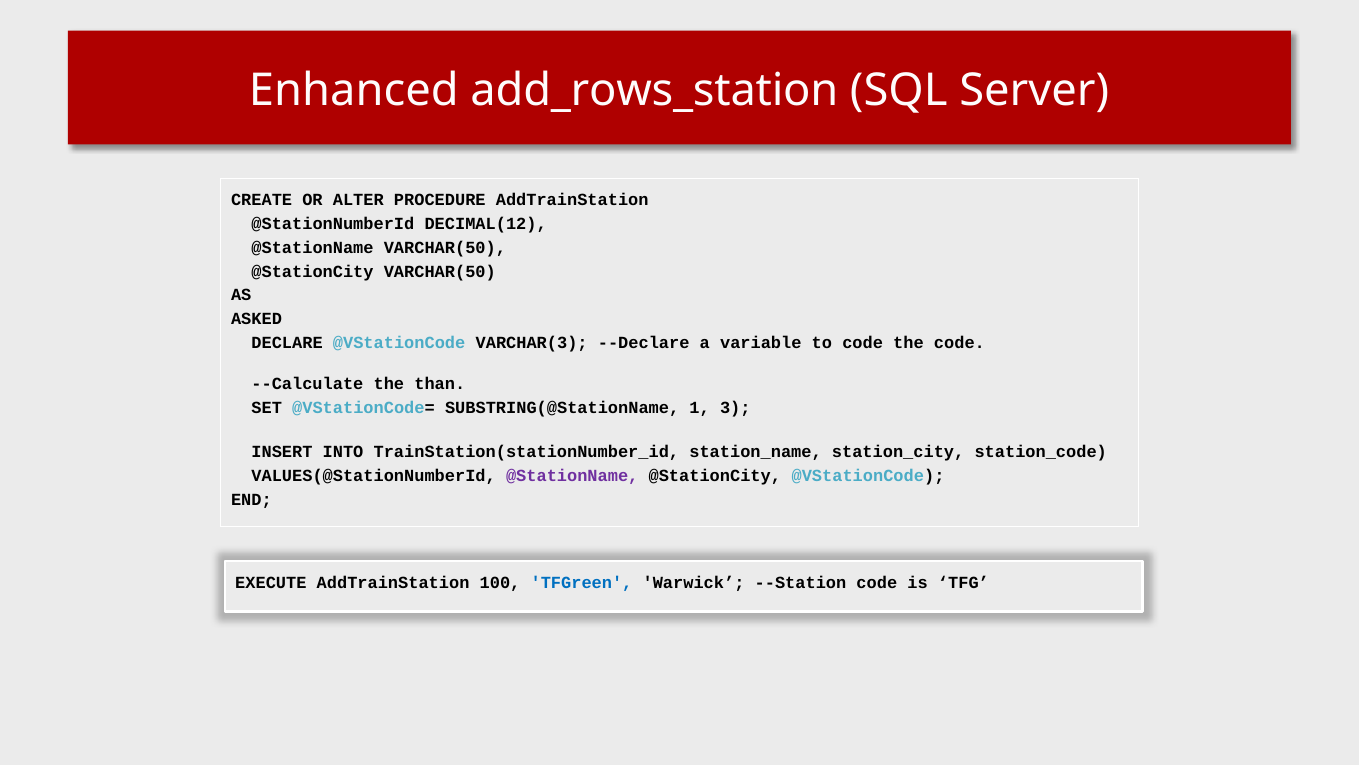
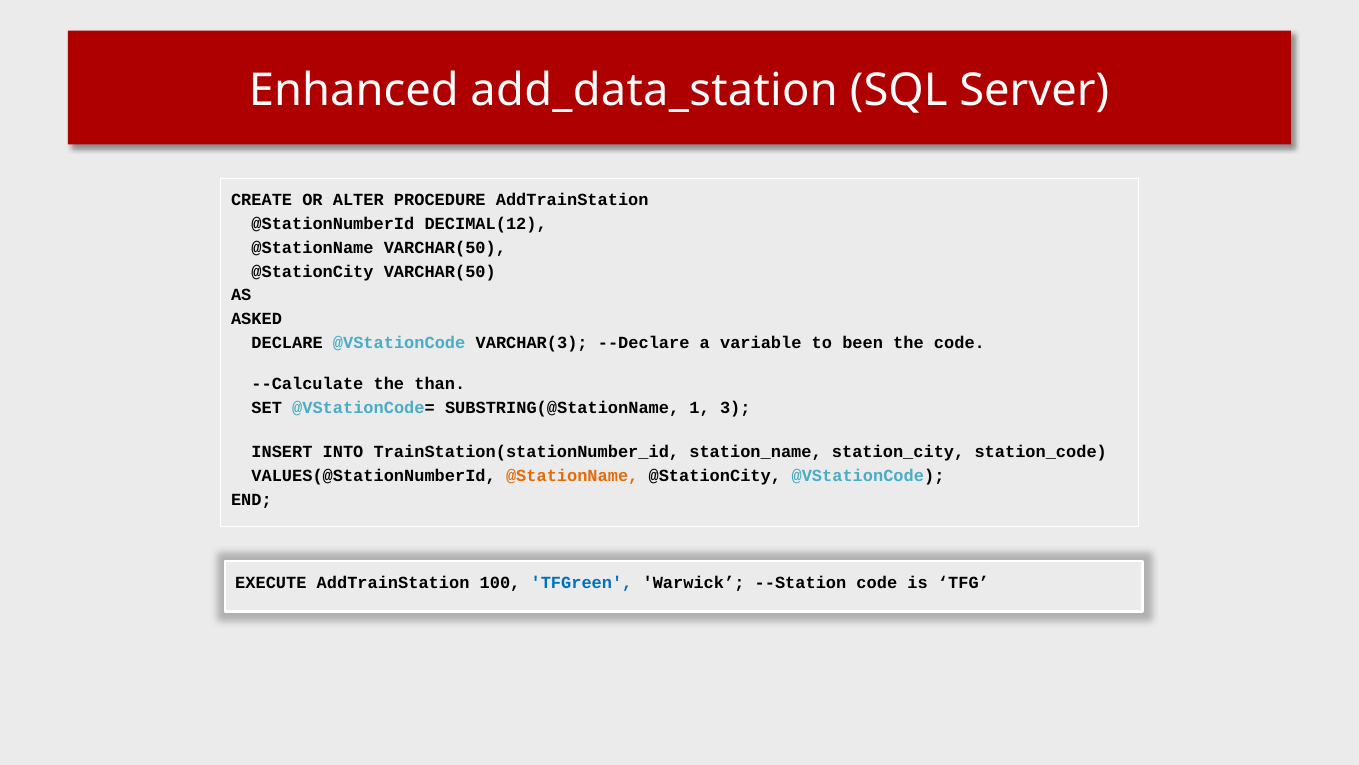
add_rows_station: add_rows_station -> add_data_station (654, 91)
to code: code -> been (863, 343)
@StationName colour: purple -> orange (572, 475)
